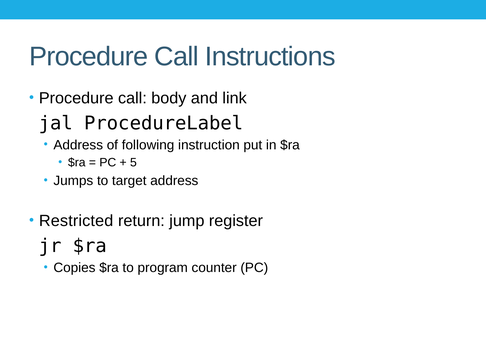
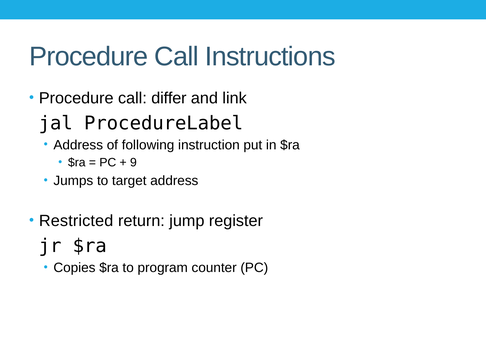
body: body -> differ (169, 98)
5: 5 -> 9 (133, 163)
